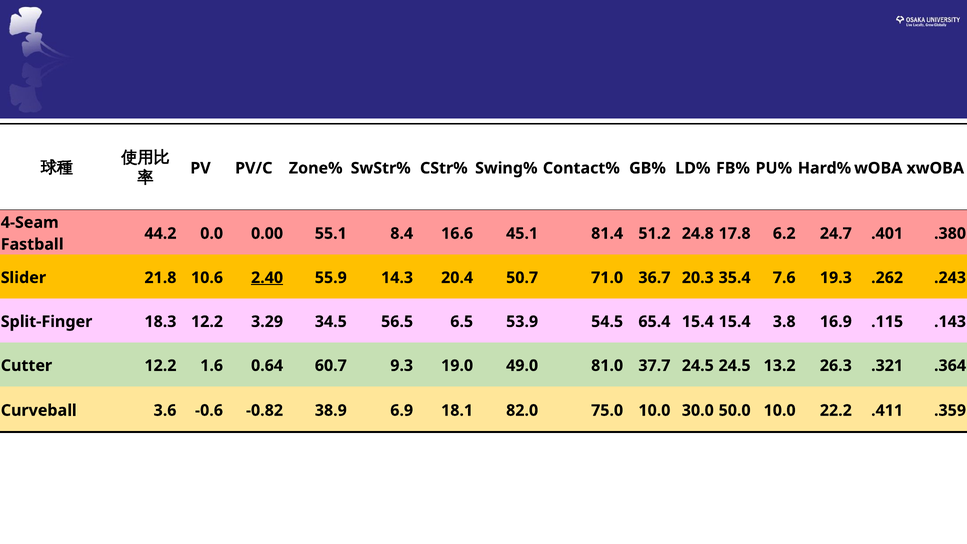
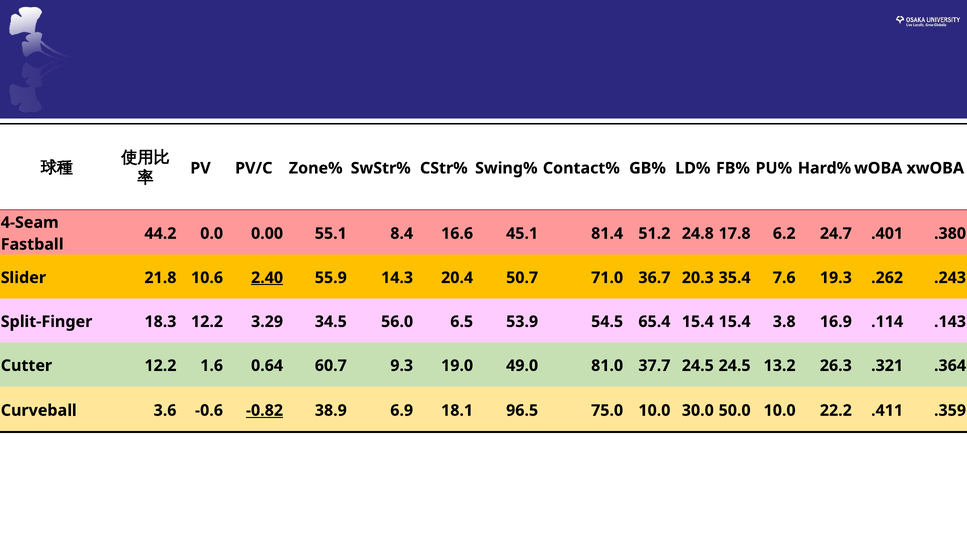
56.5: 56.5 -> 56.0 (397, 322)
.115: .115 -> .114 (887, 322)
-0.82 underline: none -> present (264, 410)
82.0: 82.0 -> 96.5 (522, 410)
